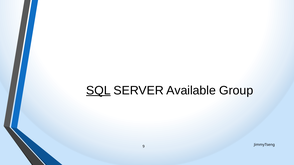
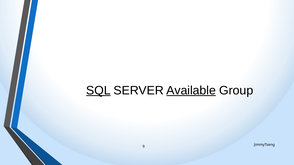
Available underline: none -> present (191, 91)
